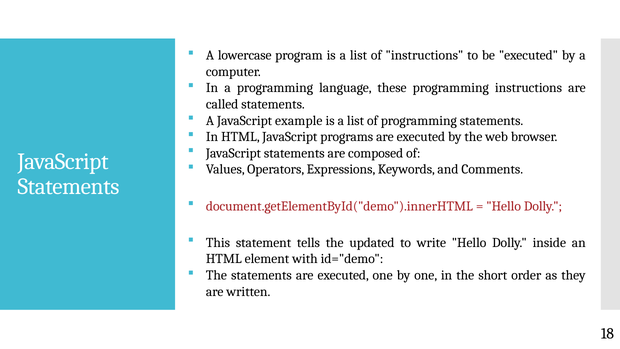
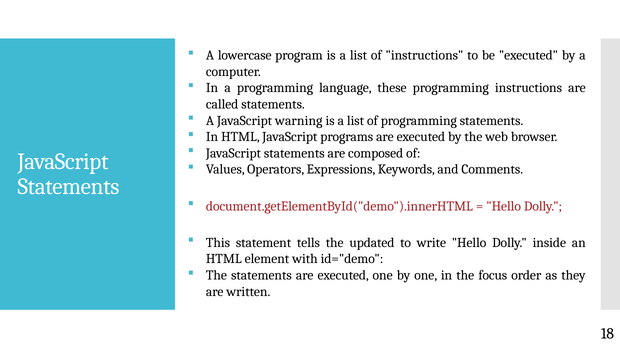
example: example -> warning (299, 120)
short: short -> focus (493, 275)
